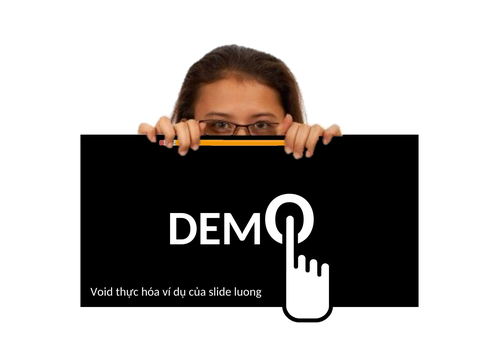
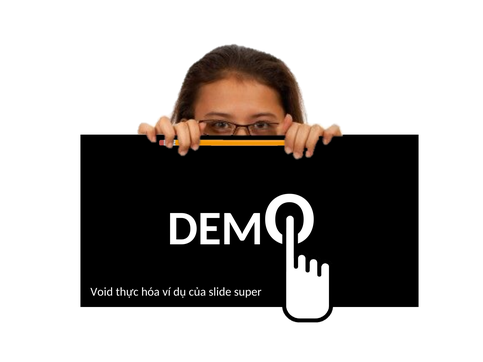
luong: luong -> super (248, 292)
